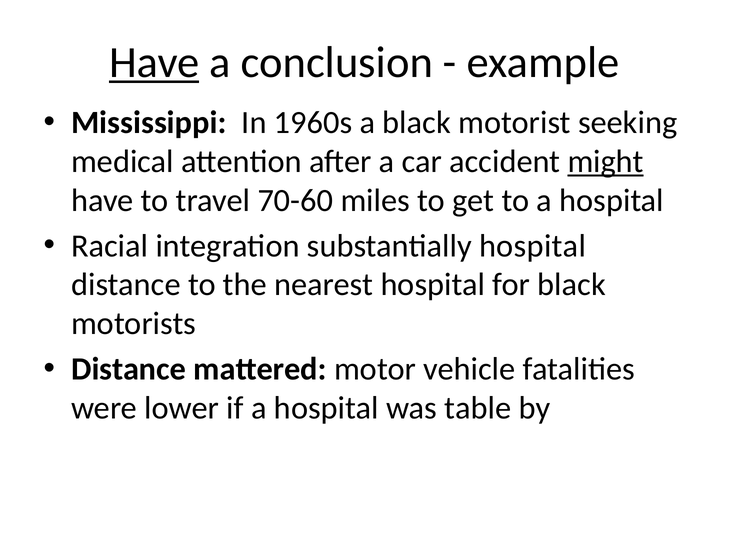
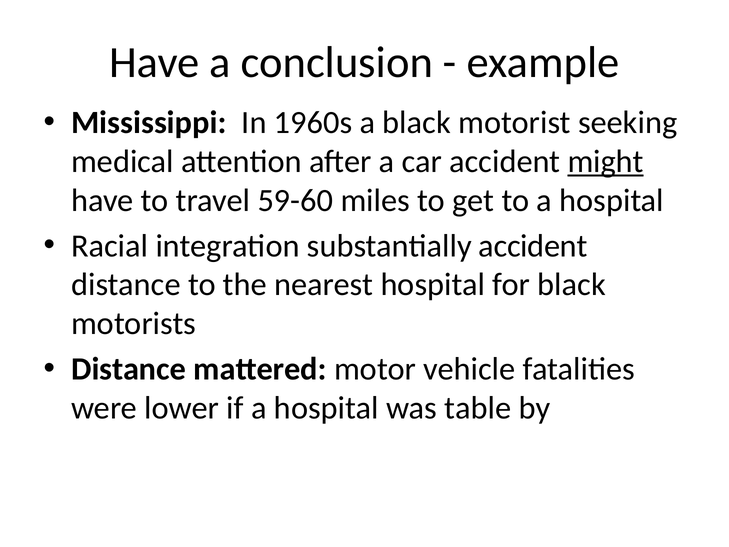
Have underline: present -> none (154, 63)
70-60: 70-60 -> 59-60 (295, 200)
substantially hospital: hospital -> accident (533, 246)
